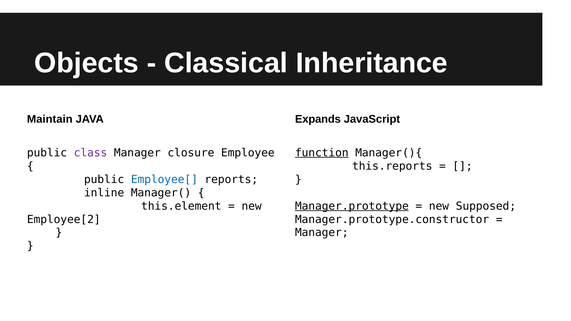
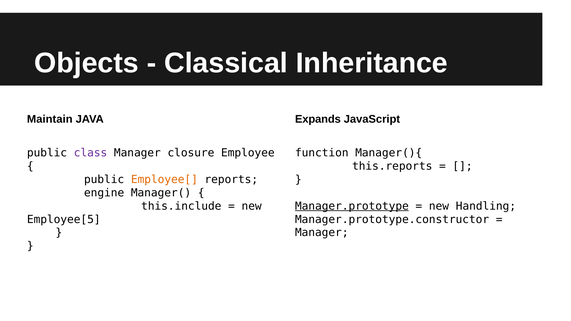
function underline: present -> none (322, 153)
Employee[ colour: blue -> orange (164, 179)
inline: inline -> engine (104, 193)
this.element: this.element -> this.include (181, 206)
Supposed: Supposed -> Handling (486, 206)
Employee[2: Employee[2 -> Employee[5 (64, 219)
